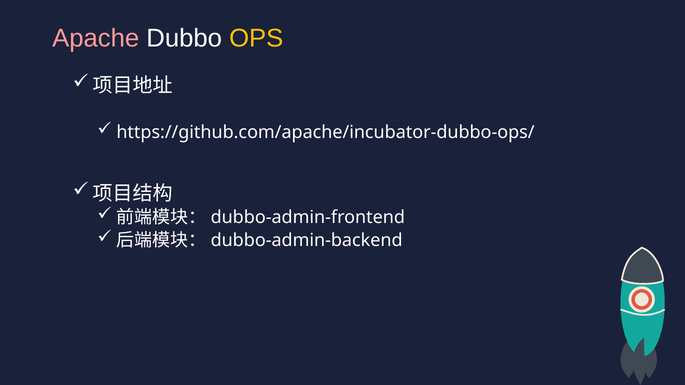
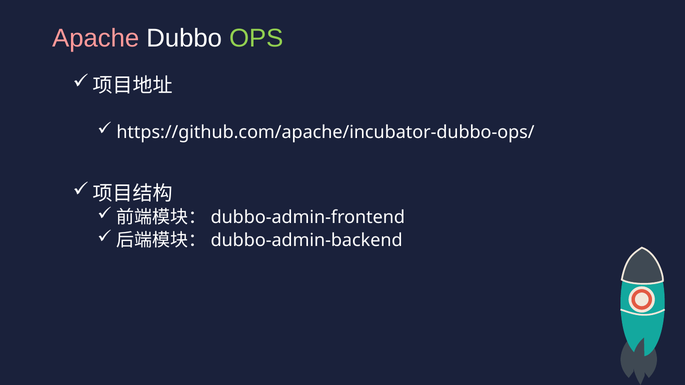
OPS colour: yellow -> light green (256, 39)
